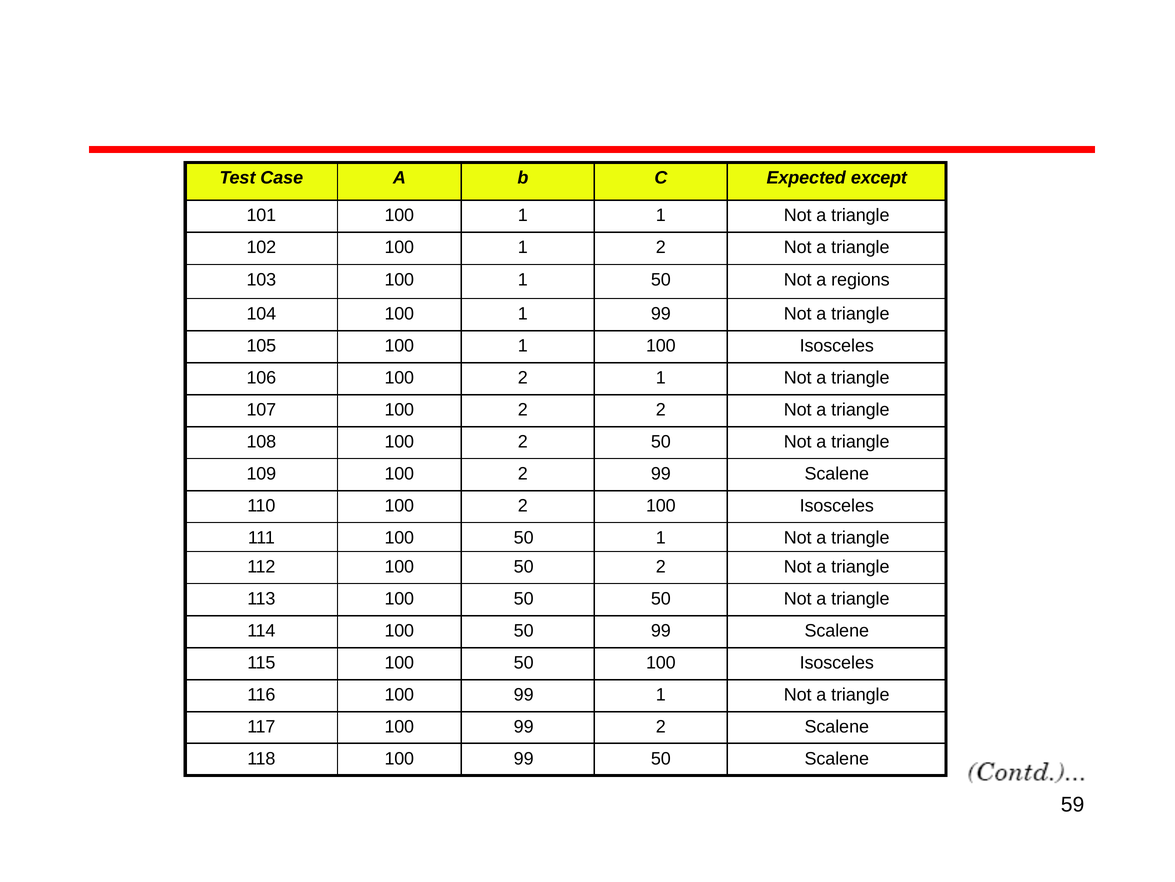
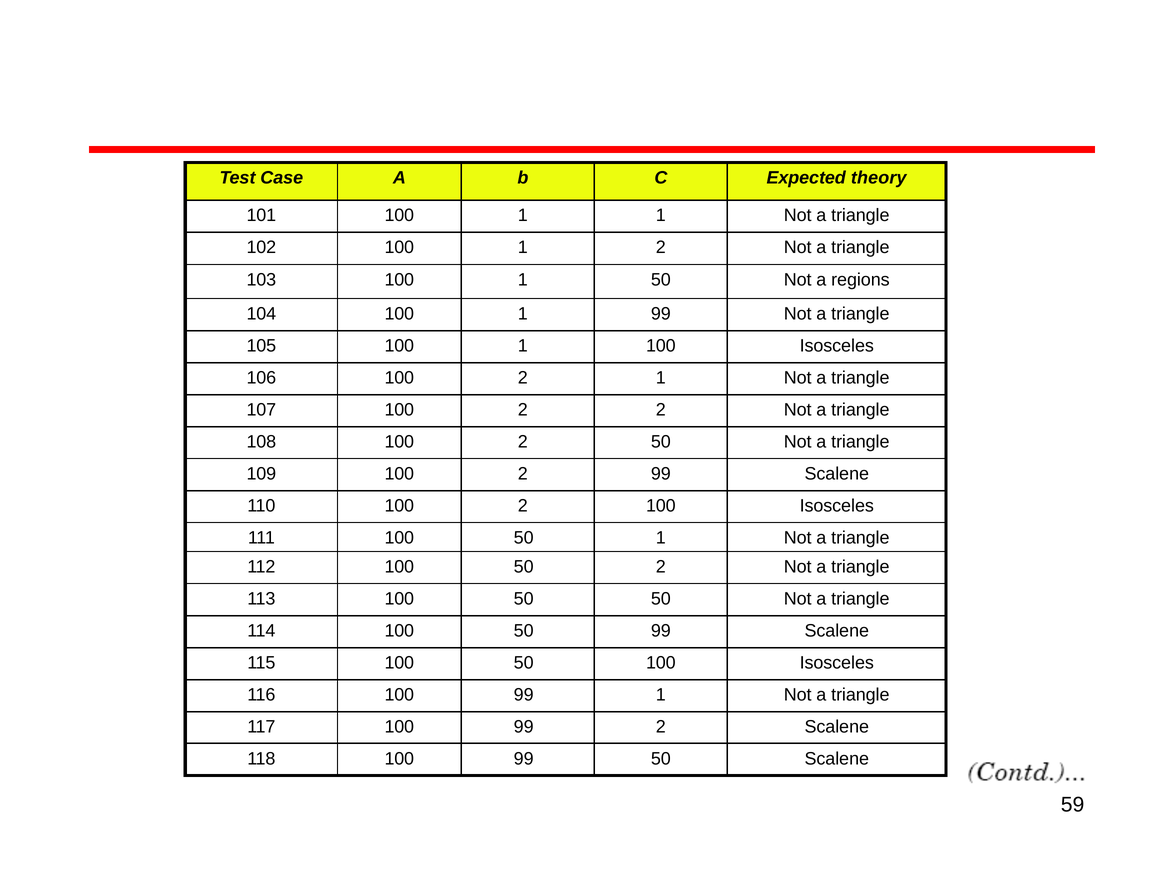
except: except -> theory (879, 178)
